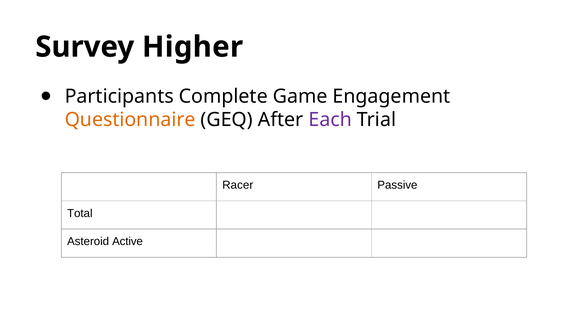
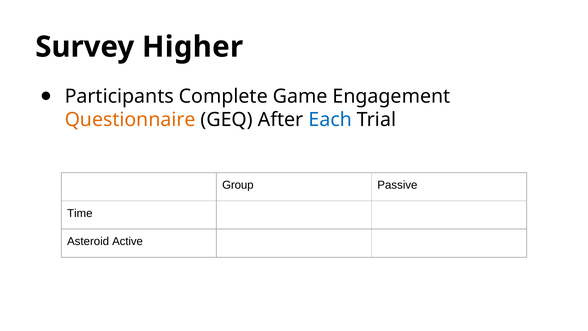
Each colour: purple -> blue (330, 120)
Racer: Racer -> Group (238, 185)
Total: Total -> Time (80, 213)
